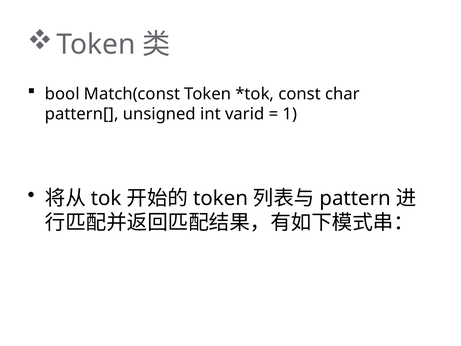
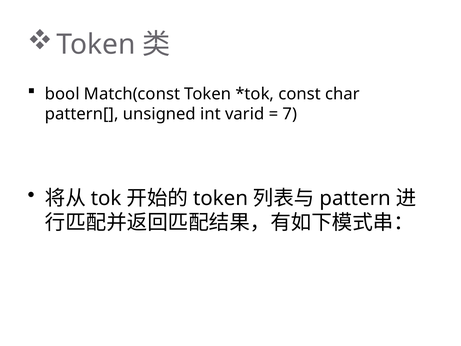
1: 1 -> 7 (290, 114)
